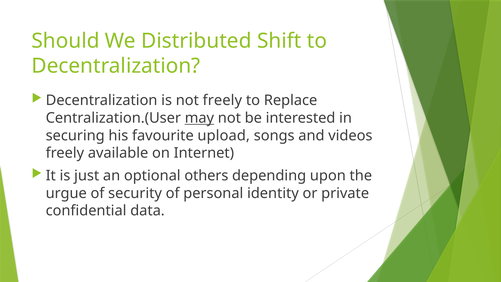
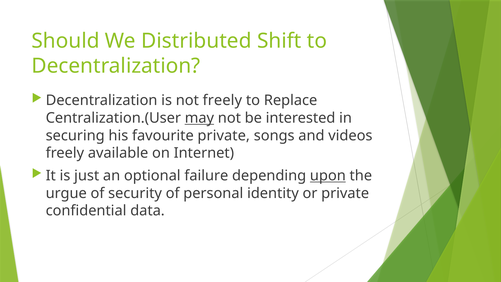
favourite upload: upload -> private (224, 135)
others: others -> failure (206, 176)
upon underline: none -> present (328, 176)
